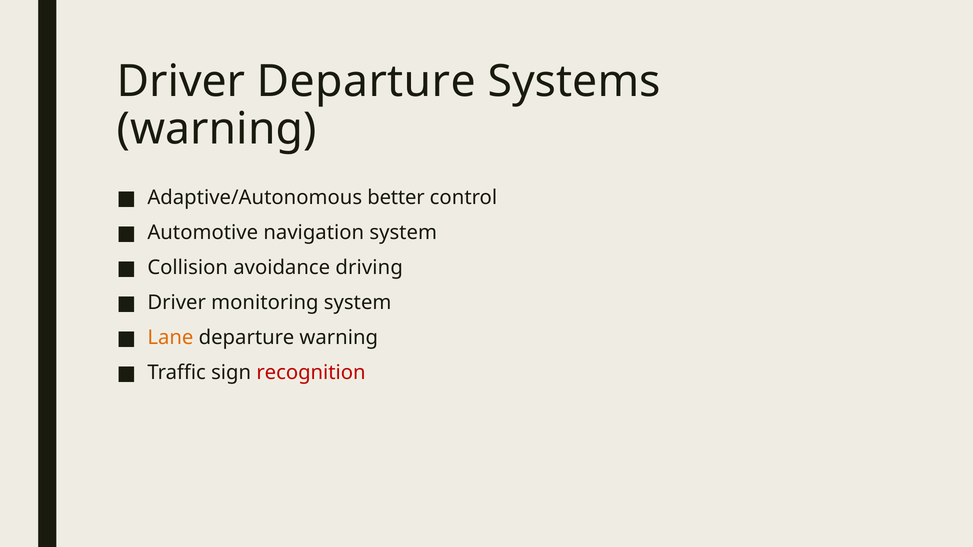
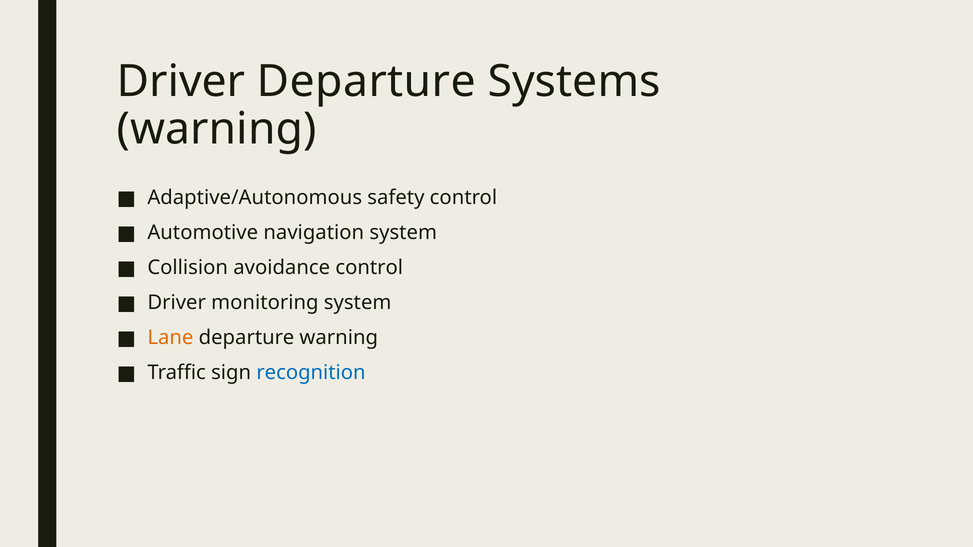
better: better -> safety (396, 198)
avoidance driving: driving -> control (369, 268)
recognition colour: red -> blue (311, 373)
